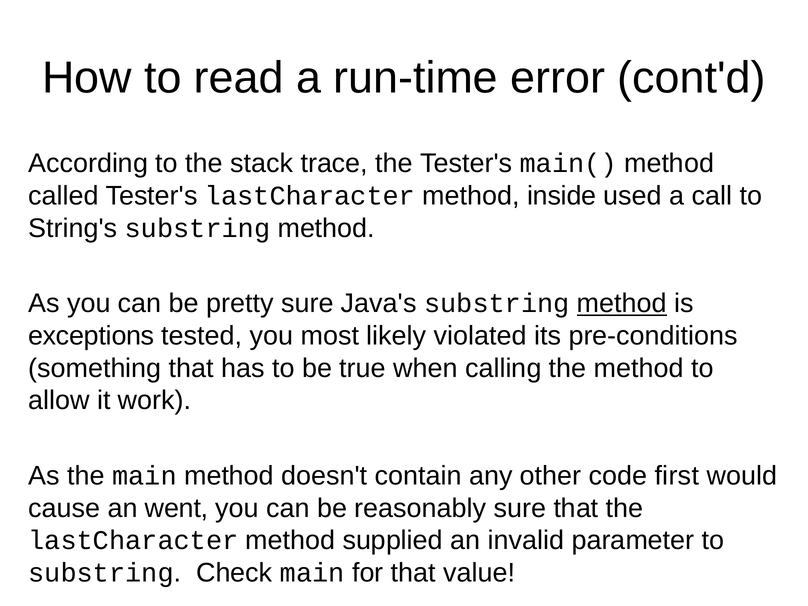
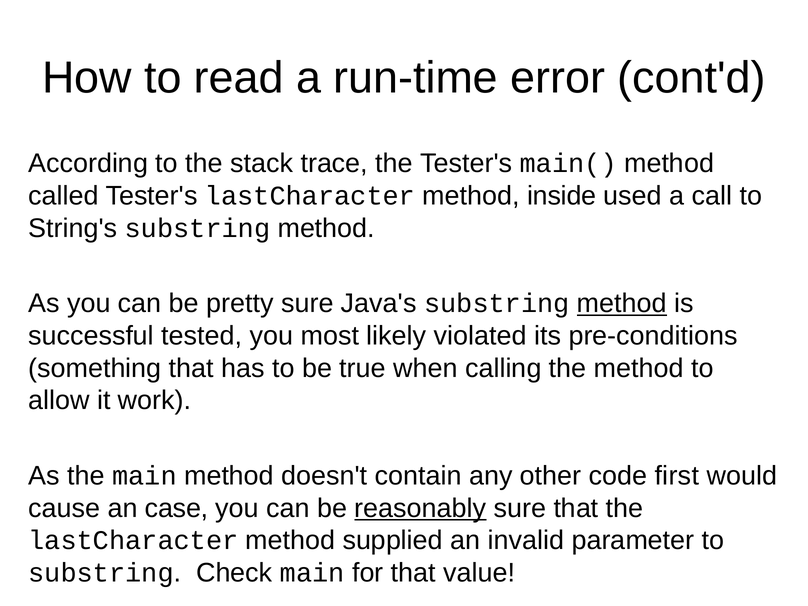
exceptions: exceptions -> successful (91, 336)
went: went -> case (177, 508)
reasonably underline: none -> present (420, 508)
